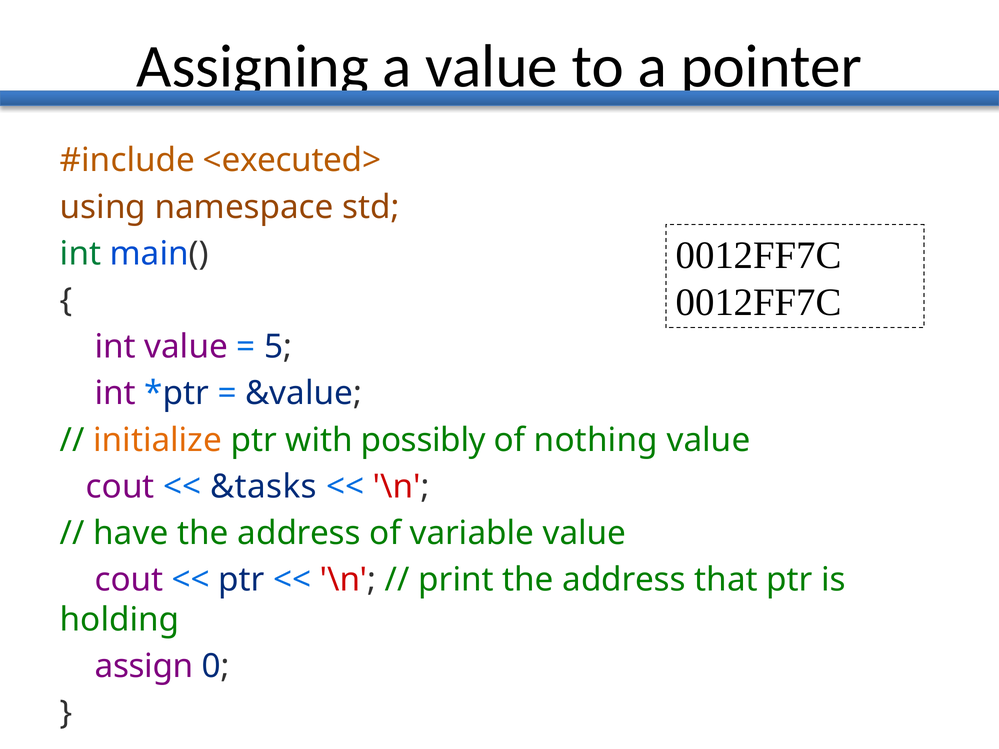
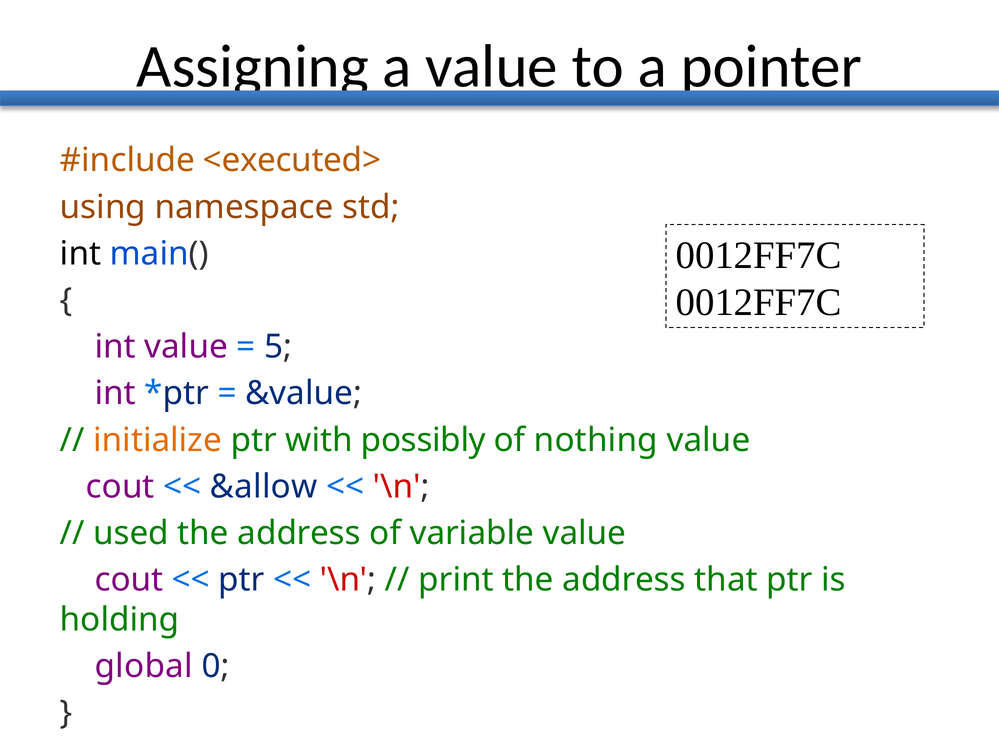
int colour: green -> black (81, 254)
&tasks: &tasks -> &allow (264, 487)
have: have -> used (131, 533)
assign: assign -> global (144, 667)
